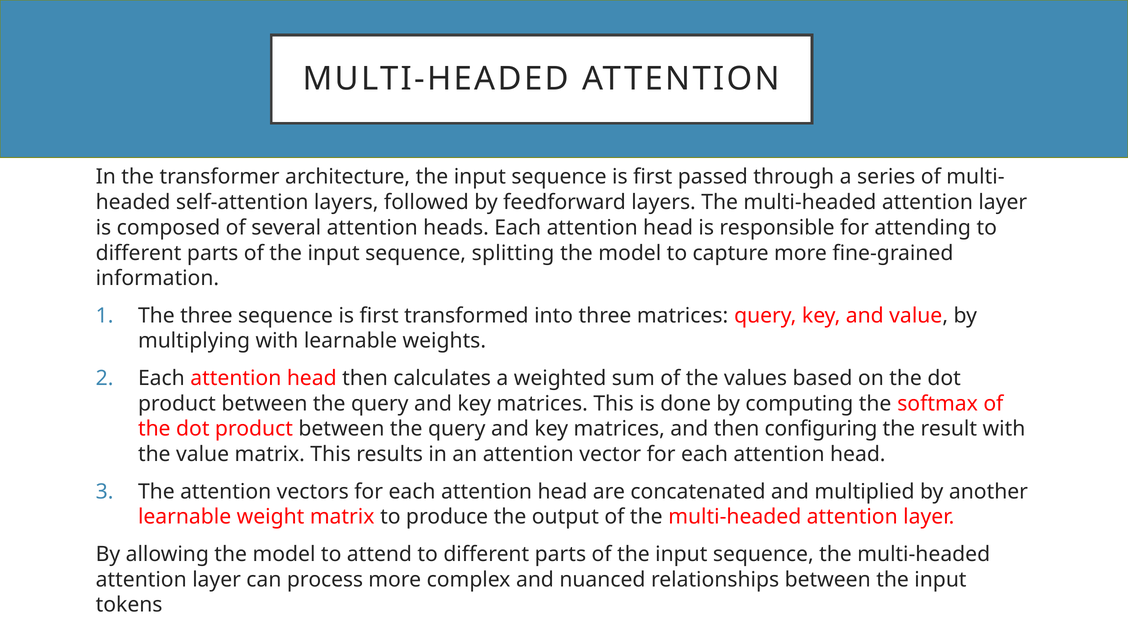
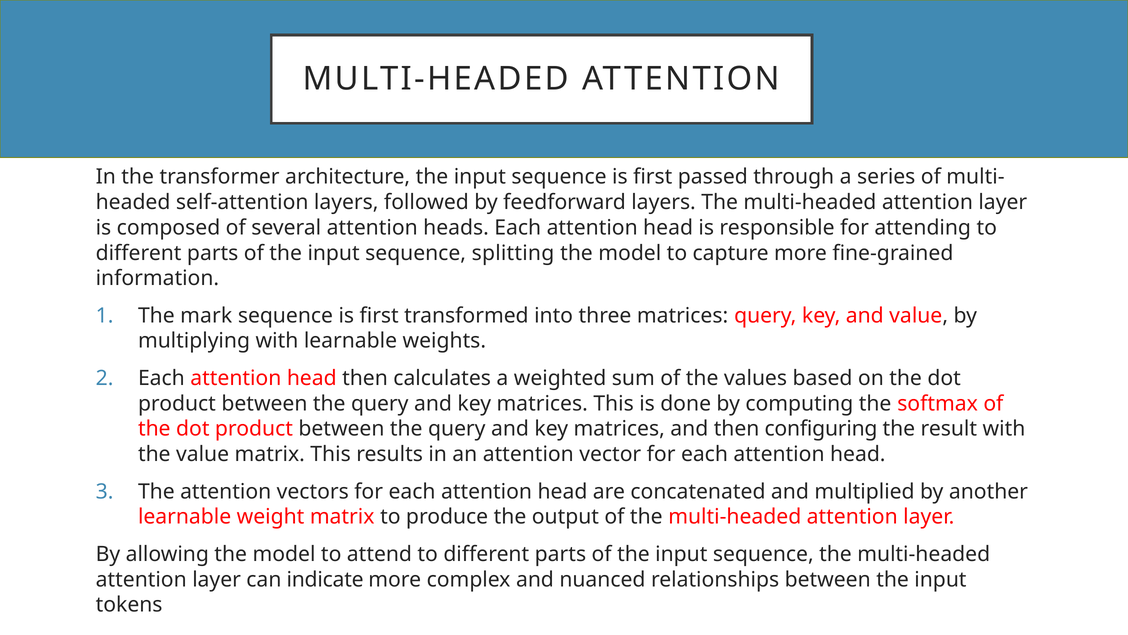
The three: three -> mark (206, 315)
process: process -> indicate (325, 579)
